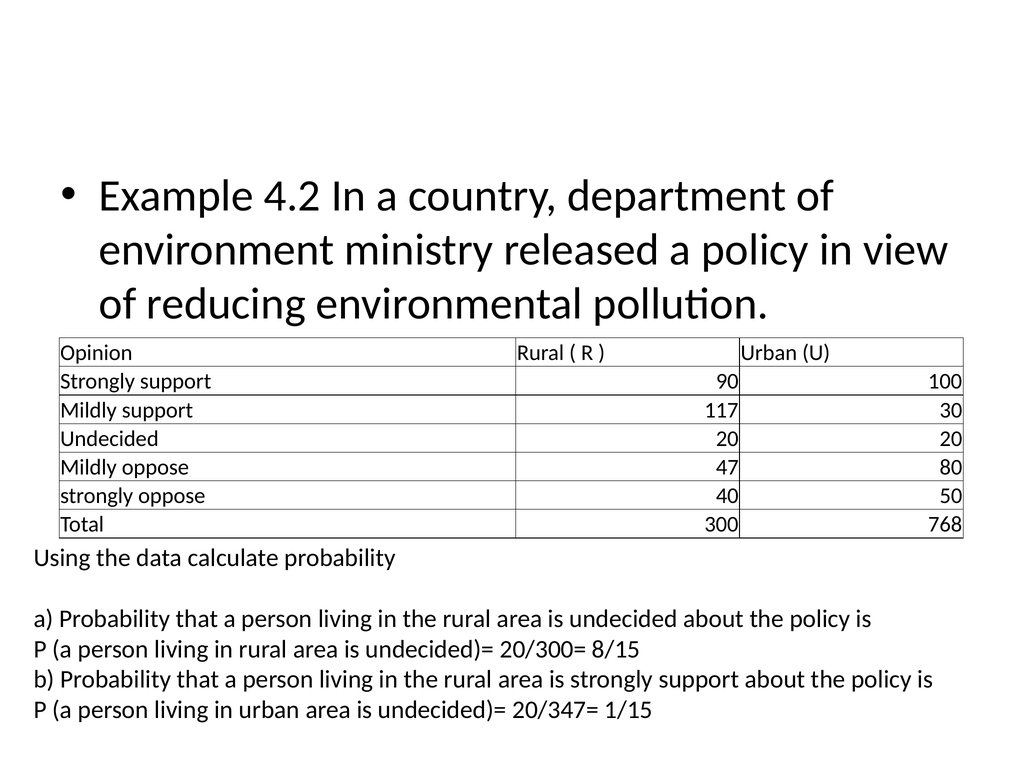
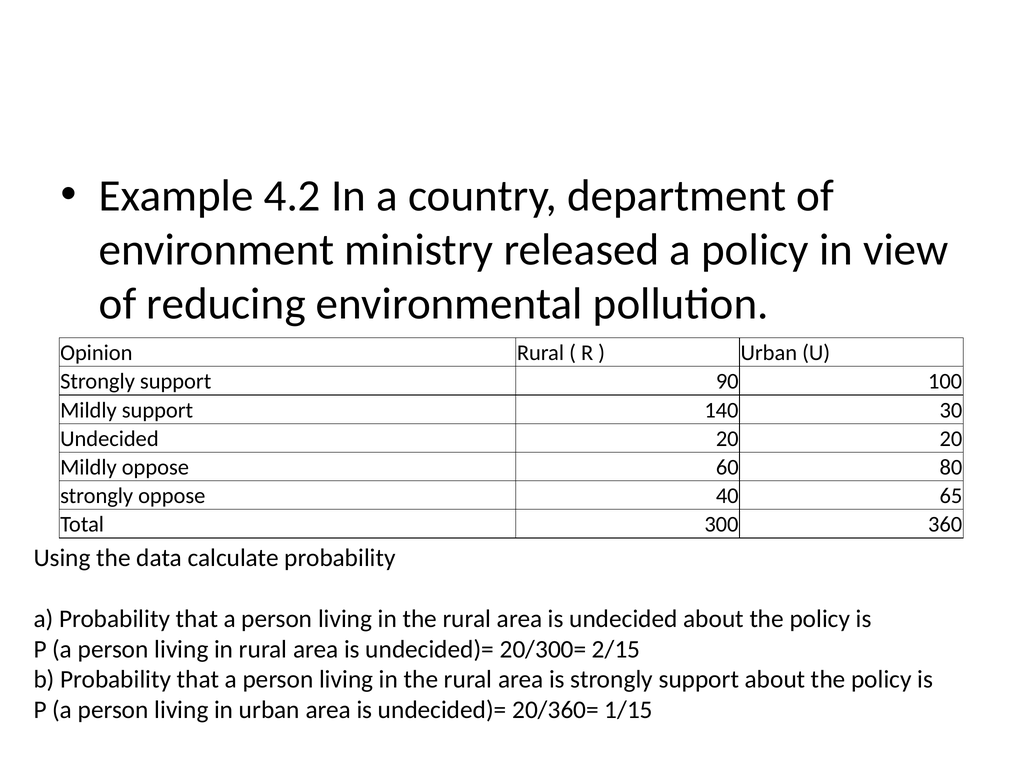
117: 117 -> 140 (721, 410)
47: 47 -> 60 (727, 468)
50: 50 -> 65 (951, 496)
768: 768 -> 360 (945, 525)
8/15: 8/15 -> 2/15 (616, 650)
20/347=: 20/347= -> 20/360= (556, 710)
